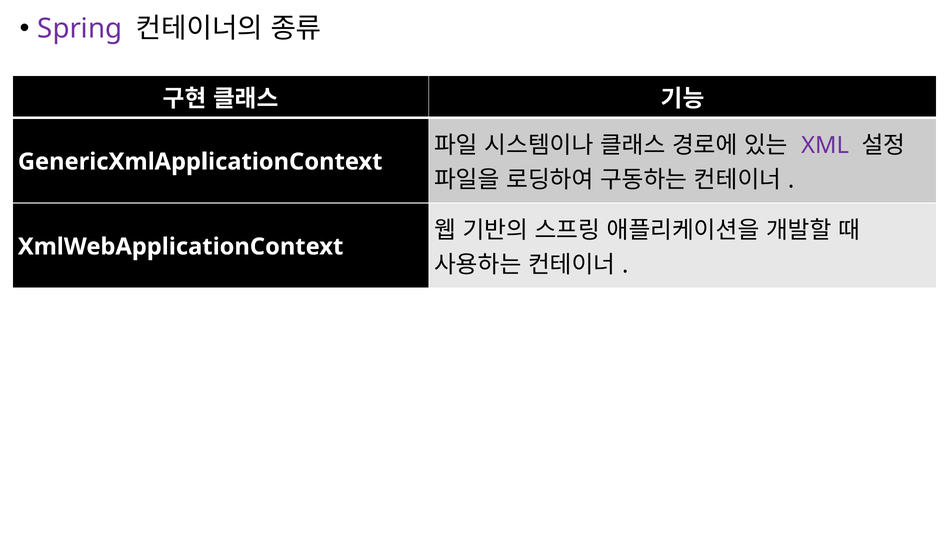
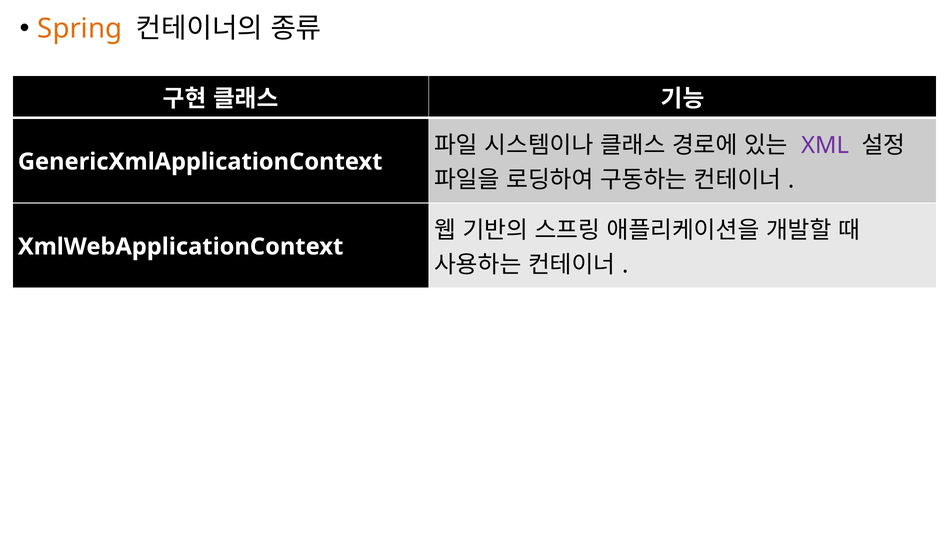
Spring colour: purple -> orange (80, 28)
